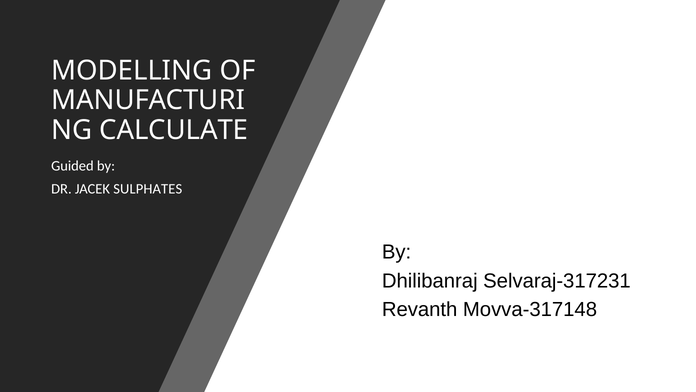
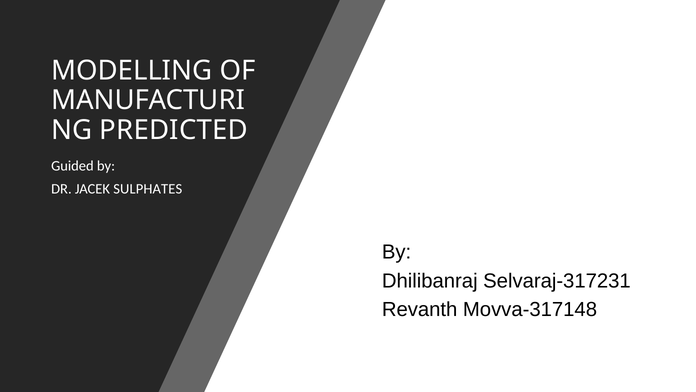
CALCULATE: CALCULATE -> PREDICTED (174, 130)
